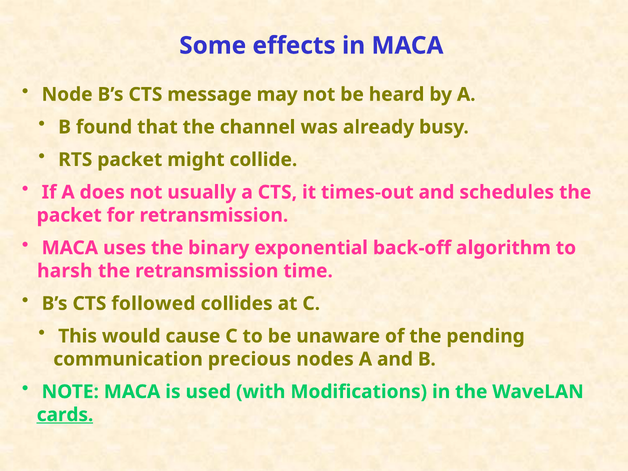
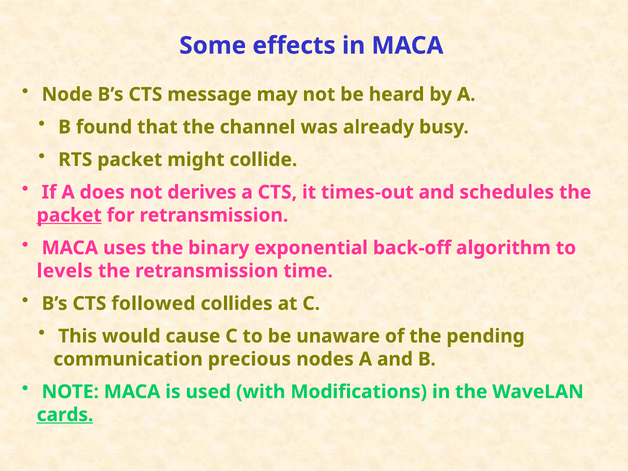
usually: usually -> derives (202, 192)
packet underline: none -> present (69, 215)
harsh: harsh -> levels (65, 271)
